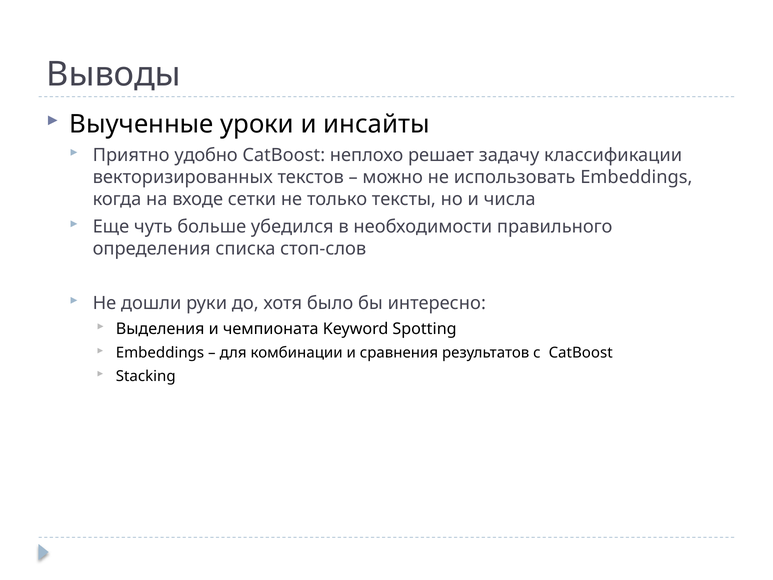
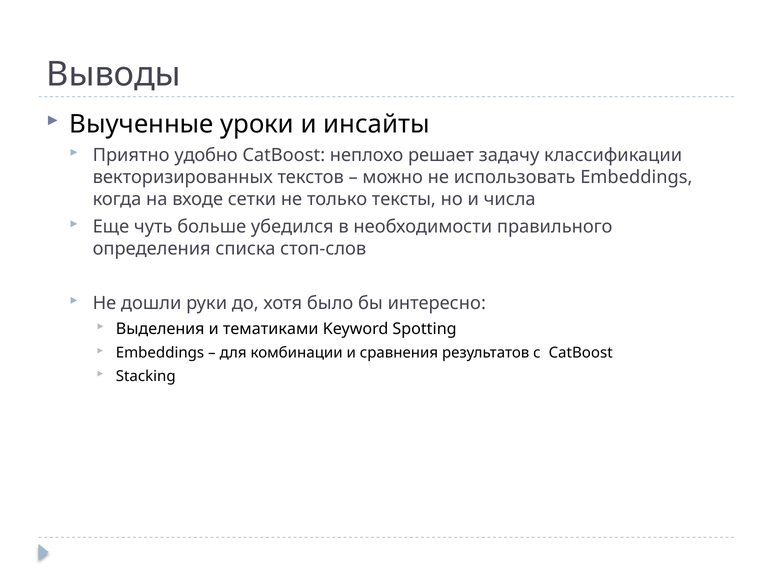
чемпионата: чемпионата -> тематиками (271, 329)
